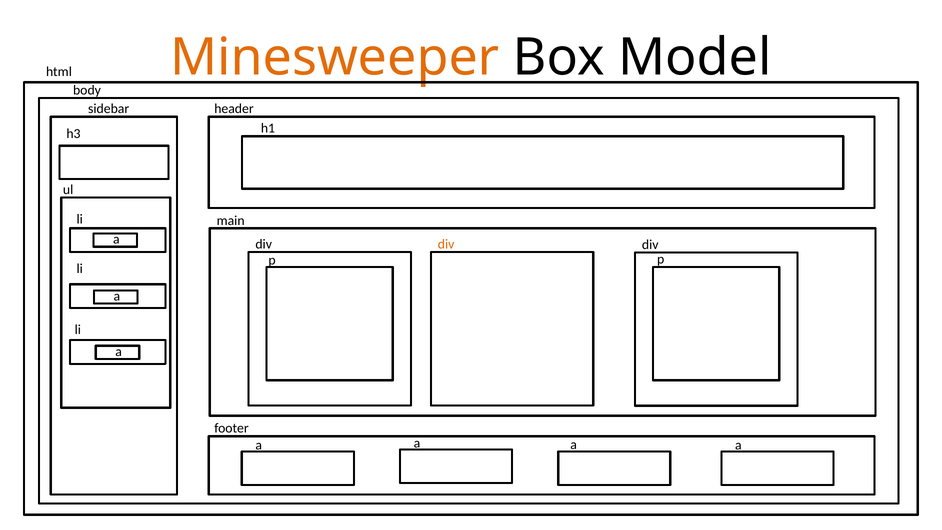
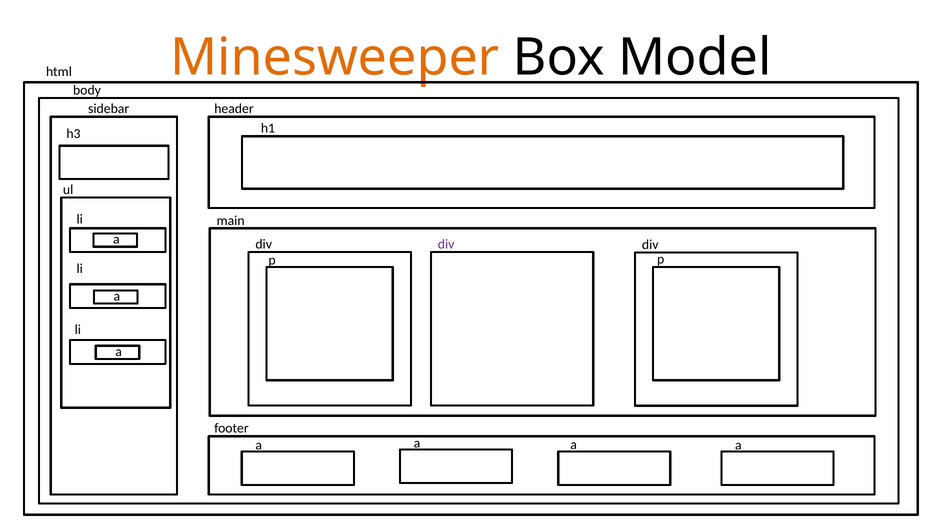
div colour: orange -> purple (446, 244)
